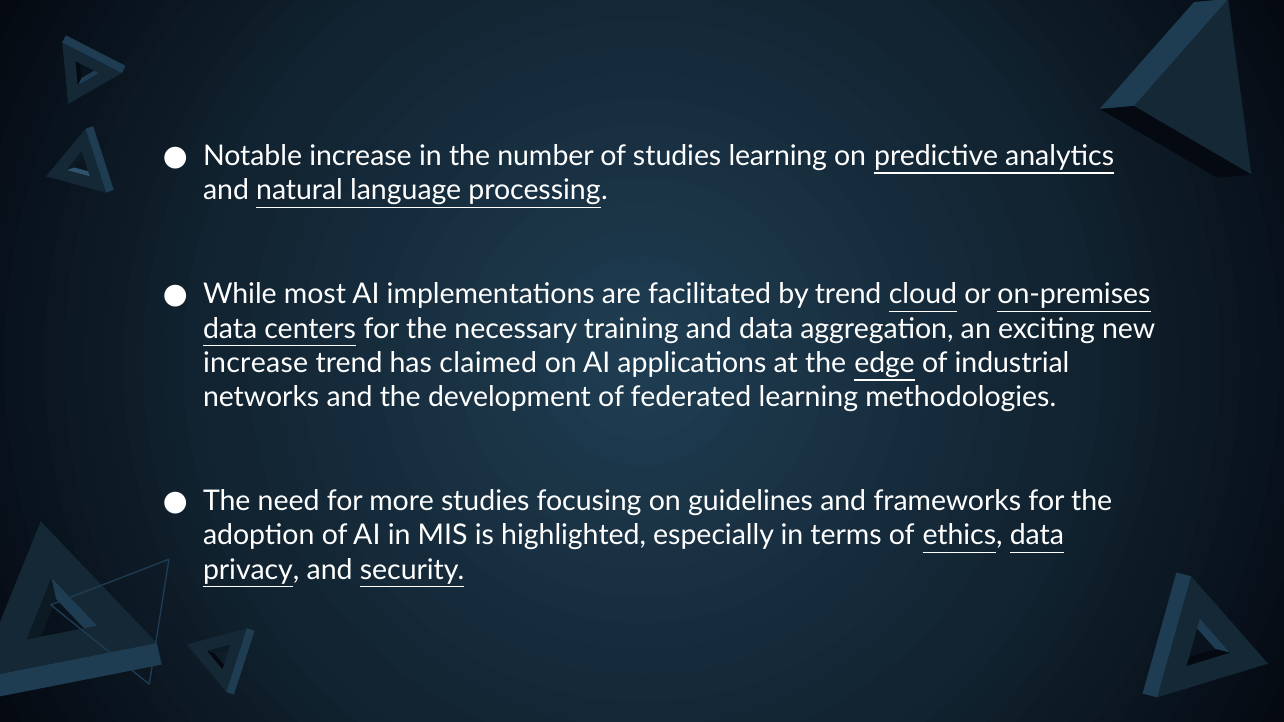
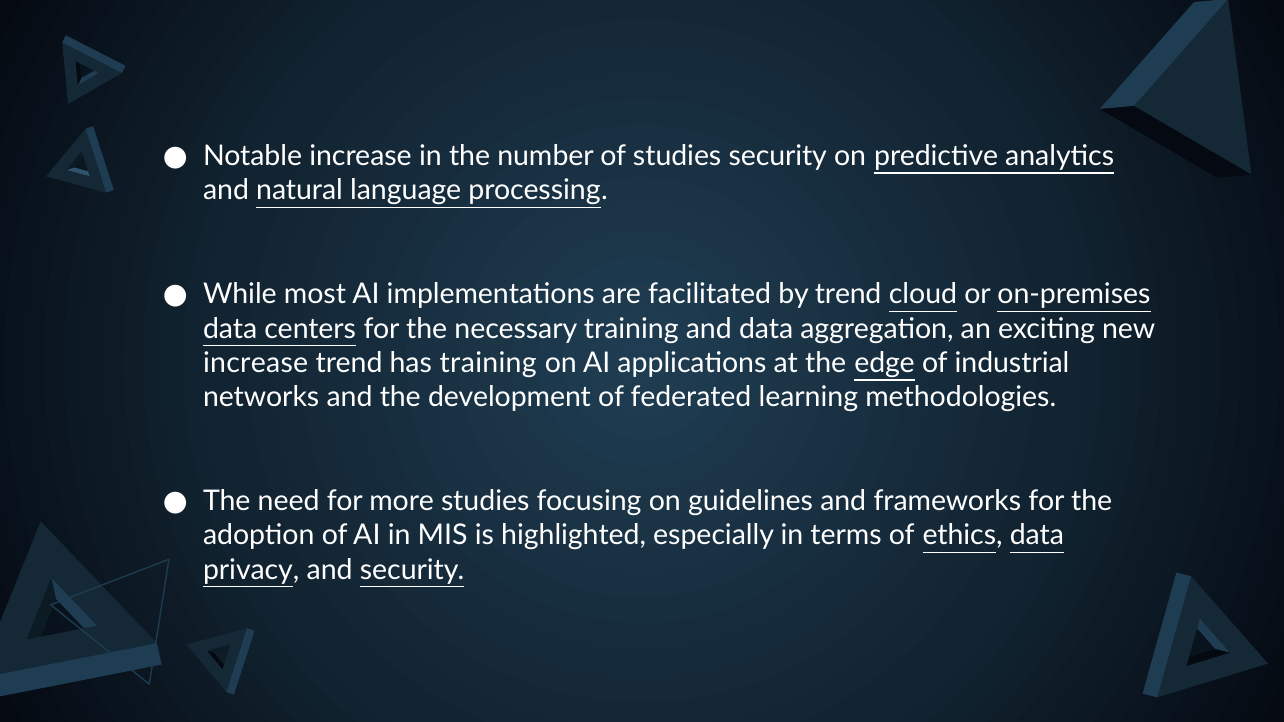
studies learning: learning -> security (778, 156)
has claimed: claimed -> training (488, 363)
